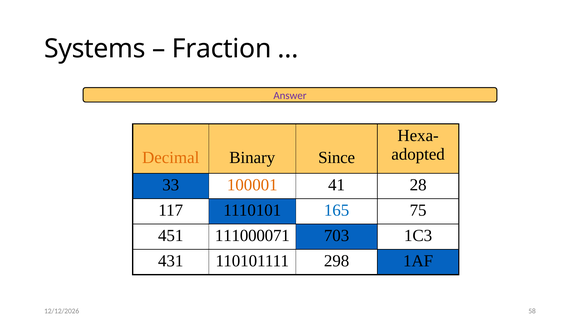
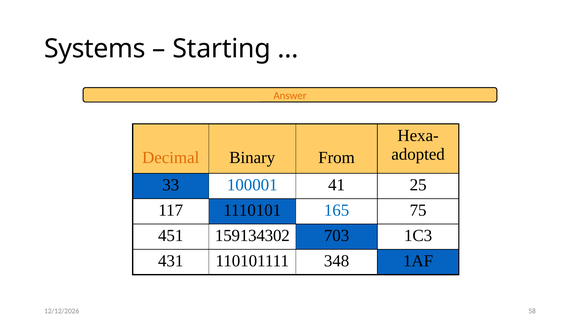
Fraction: Fraction -> Starting (222, 49)
Answer colour: purple -> orange (290, 96)
Since: Since -> From (337, 158)
100001 colour: orange -> blue (252, 185)
28: 28 -> 25 (418, 185)
111000071: 111000071 -> 159134302 (252, 236)
298: 298 -> 348 (337, 261)
